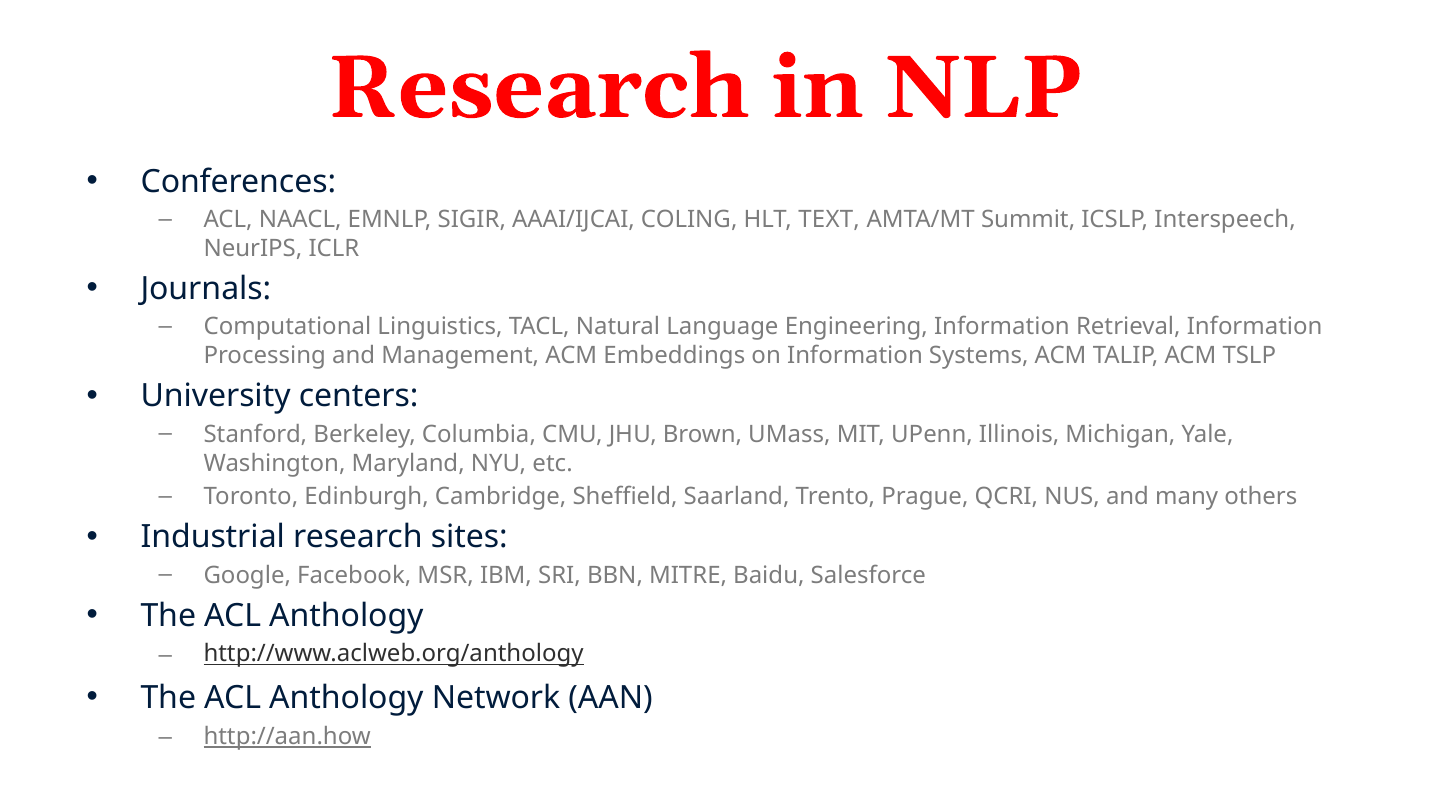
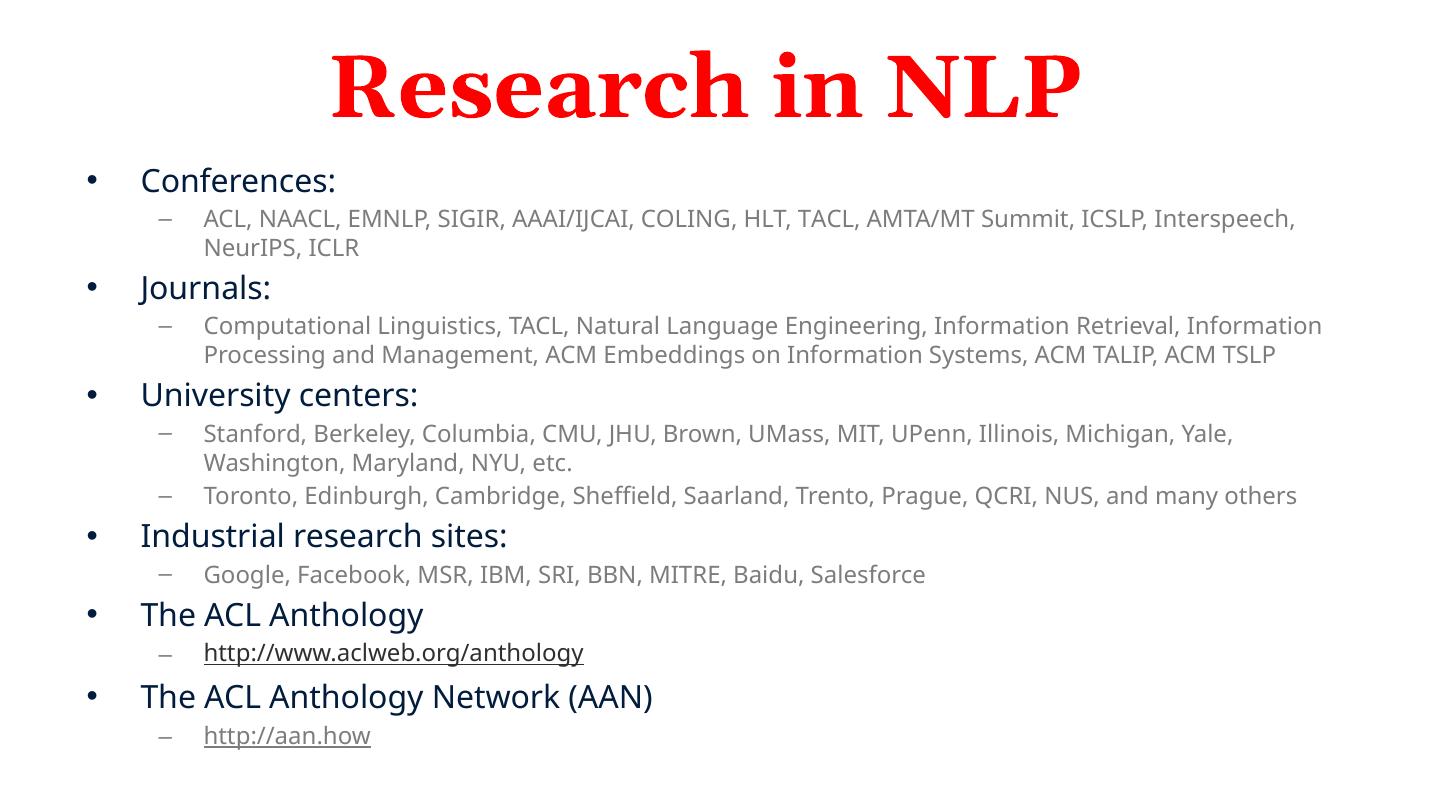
HLT TEXT: TEXT -> TACL (829, 220)
